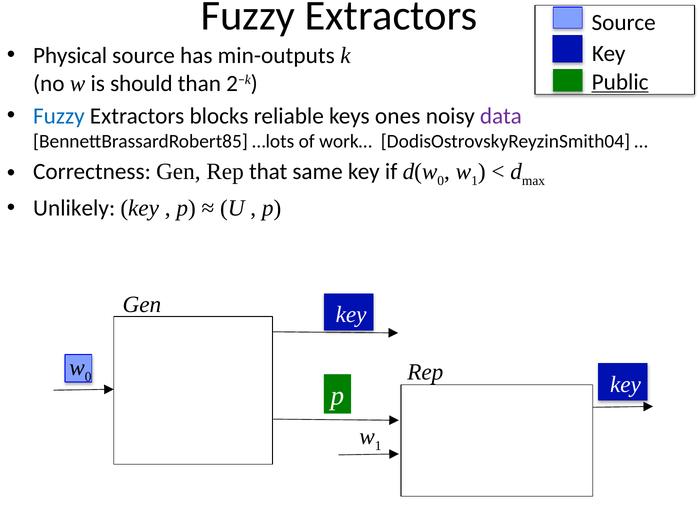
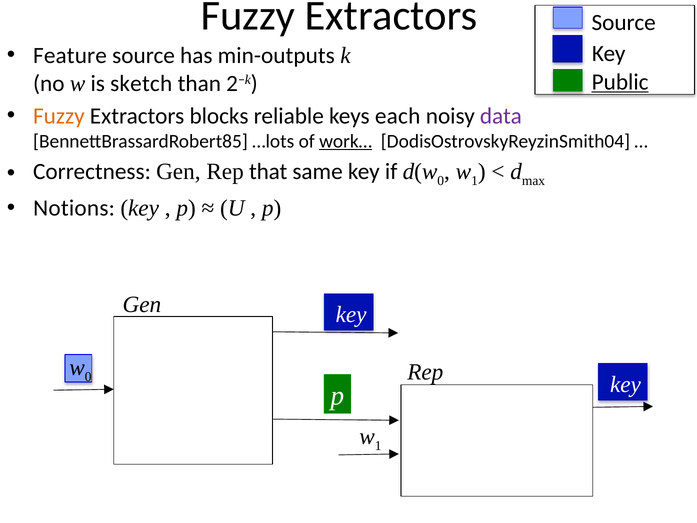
Physical: Physical -> Feature (70, 56)
should: should -> sketch (141, 83)
Fuzzy colour: blue -> orange (59, 116)
ones: ones -> each (398, 116)
work… underline: none -> present (346, 141)
Unlikely: Unlikely -> Notions (74, 208)
